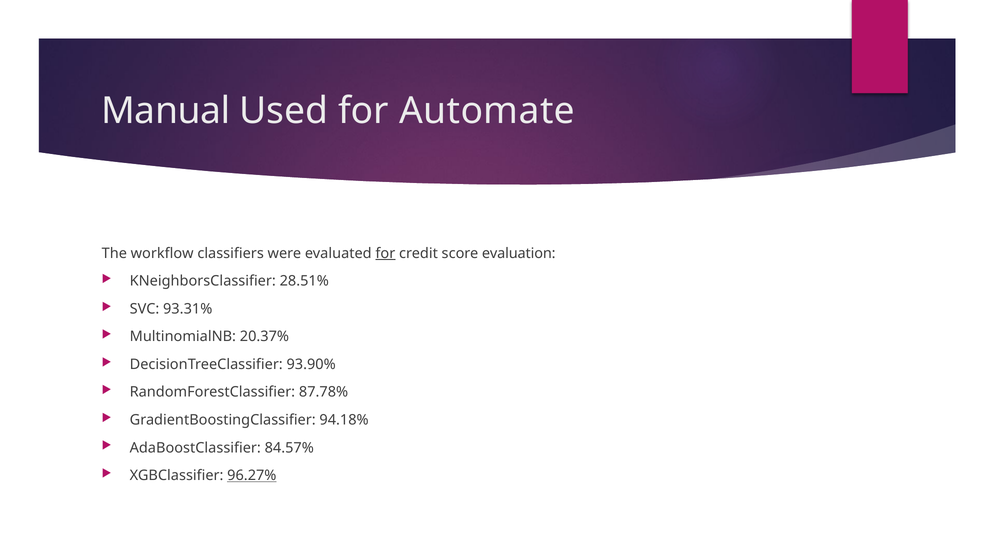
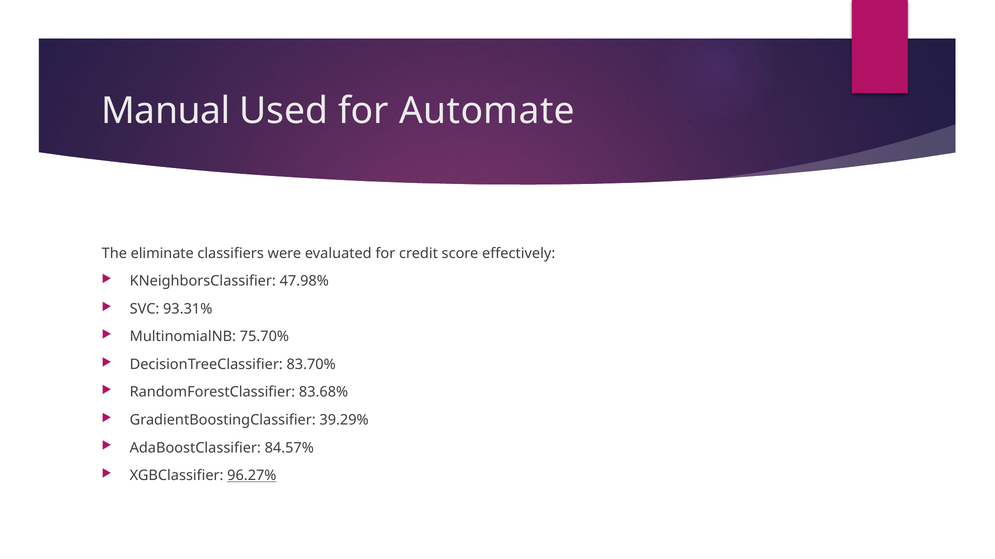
workflow: workflow -> eliminate (162, 254)
for underline: present -> none (385, 254)
evaluation: evaluation -> effectively (519, 254)
28.51%: 28.51% -> 47.98% (304, 282)
20.37%: 20.37% -> 75.70% (264, 337)
93.90%: 93.90% -> 83.70% (311, 365)
87.78%: 87.78% -> 83.68% (324, 393)
94.18%: 94.18% -> 39.29% (344, 420)
